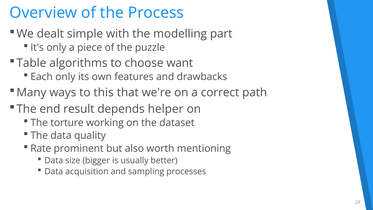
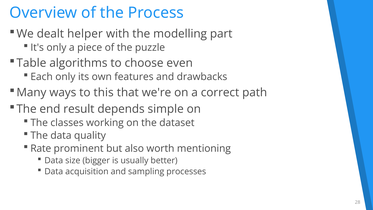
simple: simple -> helper (85, 34)
want: want -> even (180, 63)
helper: helper -> simple (166, 109)
torture: torture -> classes (67, 123)
